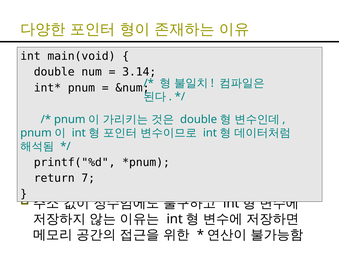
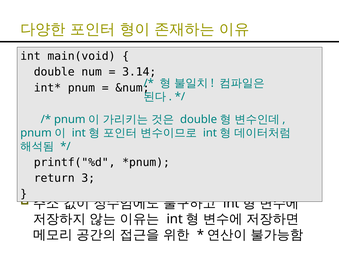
7: 7 -> 3 (88, 178)
